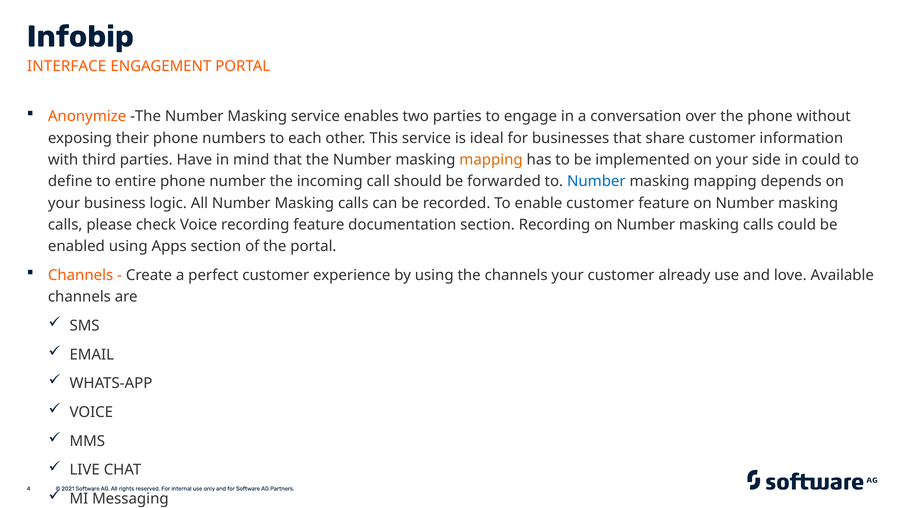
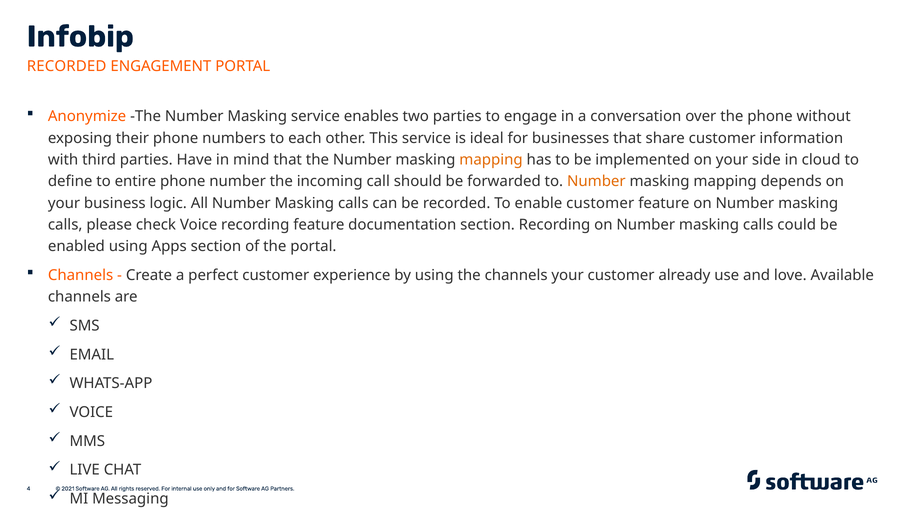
INTERFACE: INTERFACE -> RECORDED (67, 66)
in could: could -> cloud (821, 160)
Number colour: blue -> orange (596, 182)
